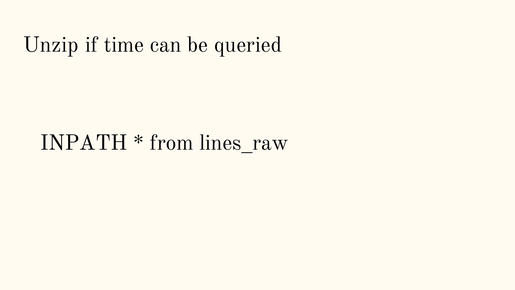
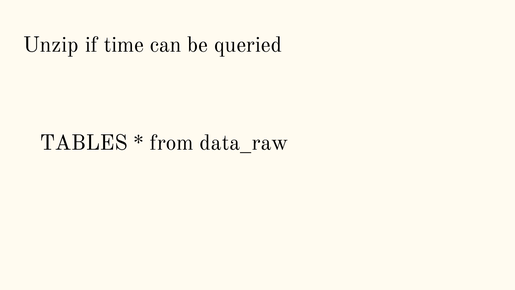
INPATH: INPATH -> TABLES (84, 142)
lines_raw: lines_raw -> data_raw (244, 142)
